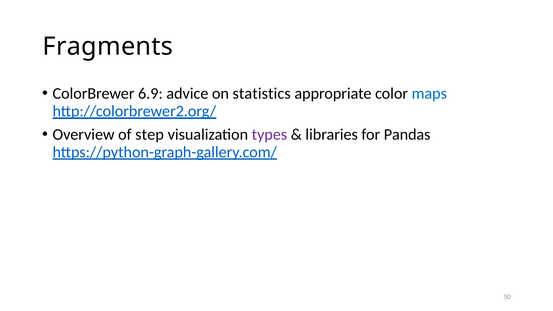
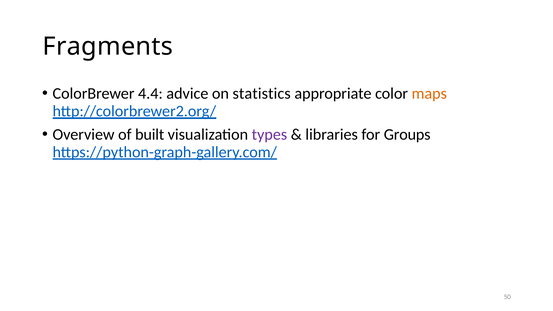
6.9: 6.9 -> 4.4 (150, 93)
maps colour: blue -> orange (429, 93)
step: step -> built (150, 134)
Pandas: Pandas -> Groups (407, 134)
